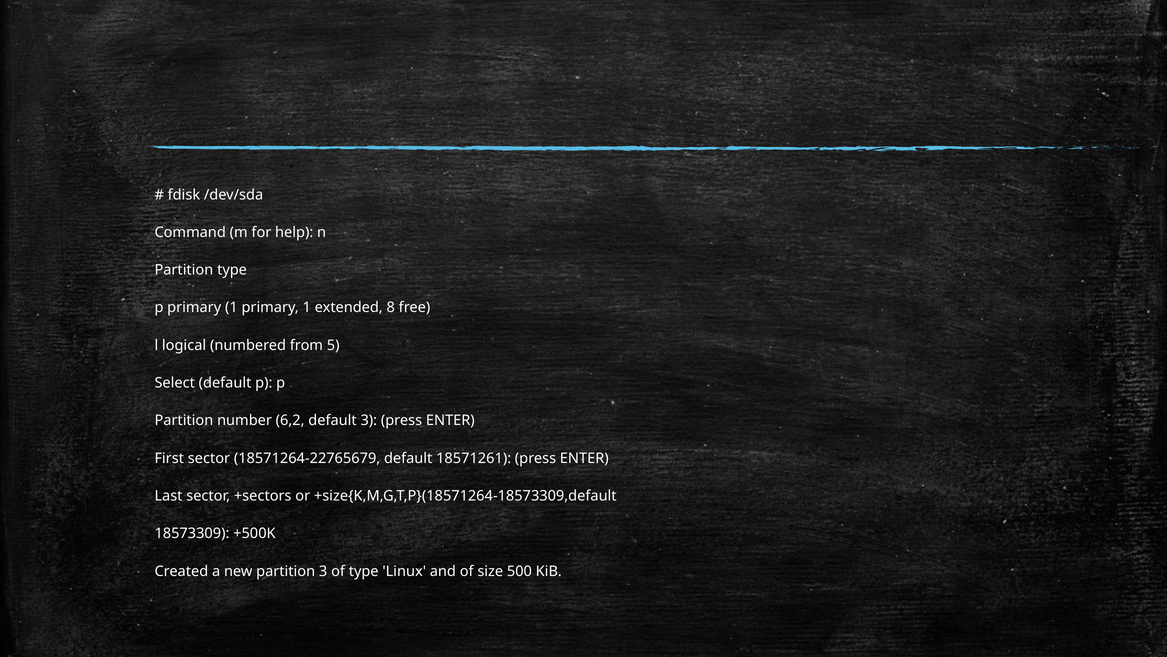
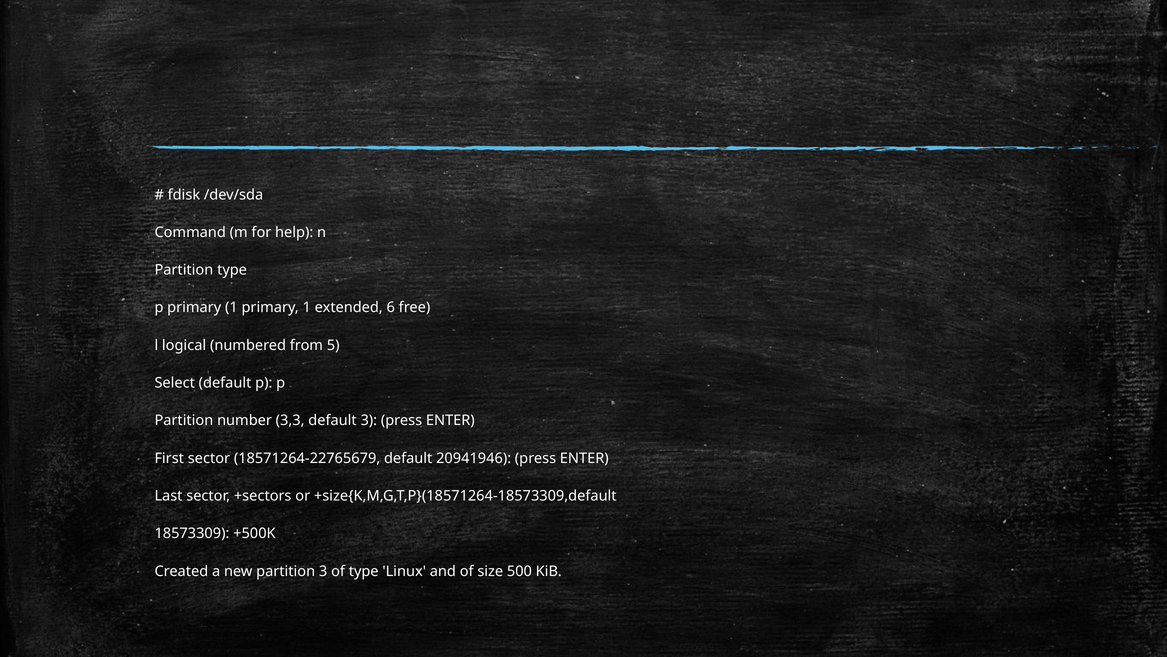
8: 8 -> 6 (391, 307)
6,2: 6,2 -> 3,3 (290, 420)
18571261: 18571261 -> 20941946 (474, 458)
